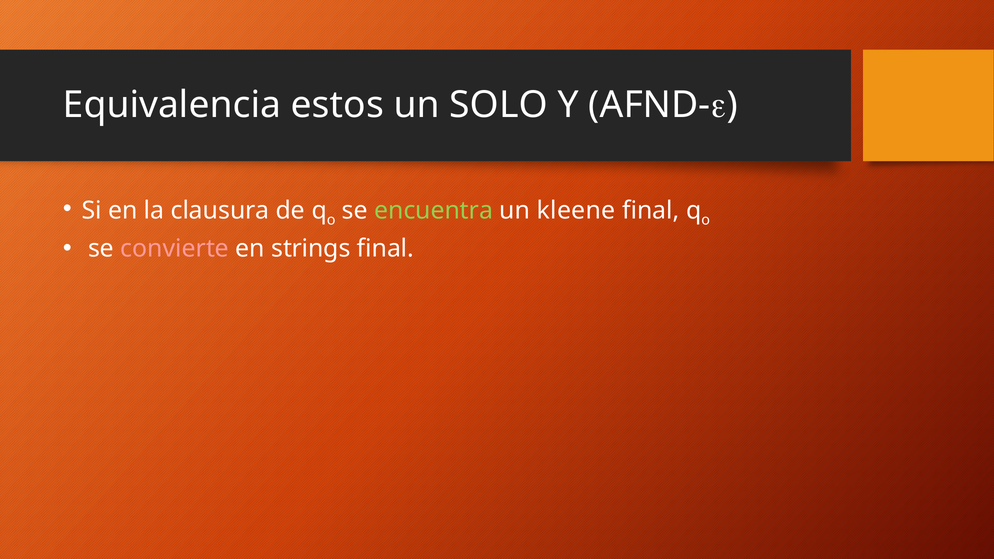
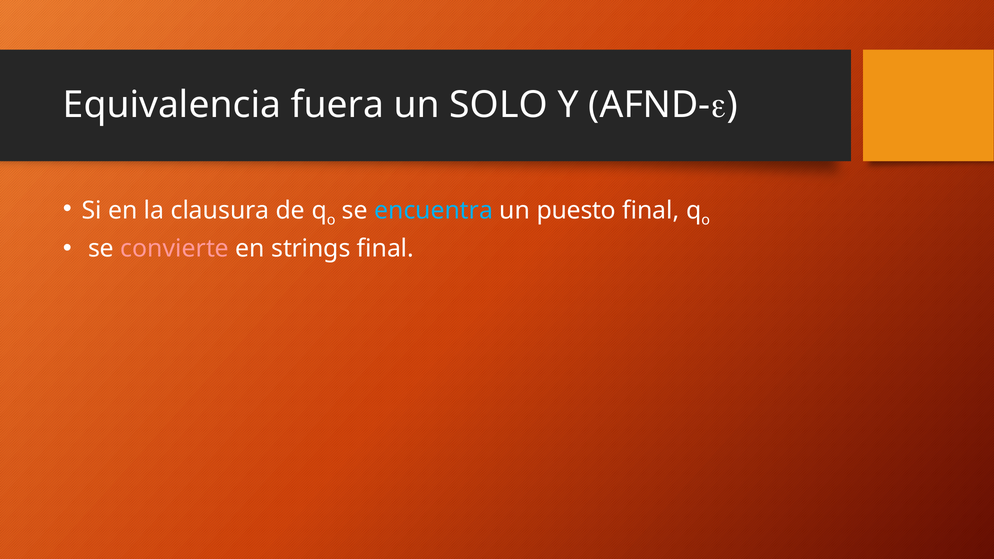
estos: estos -> fuera (337, 105)
encuentra colour: light green -> light blue (434, 210)
kleene: kleene -> puesto (576, 210)
